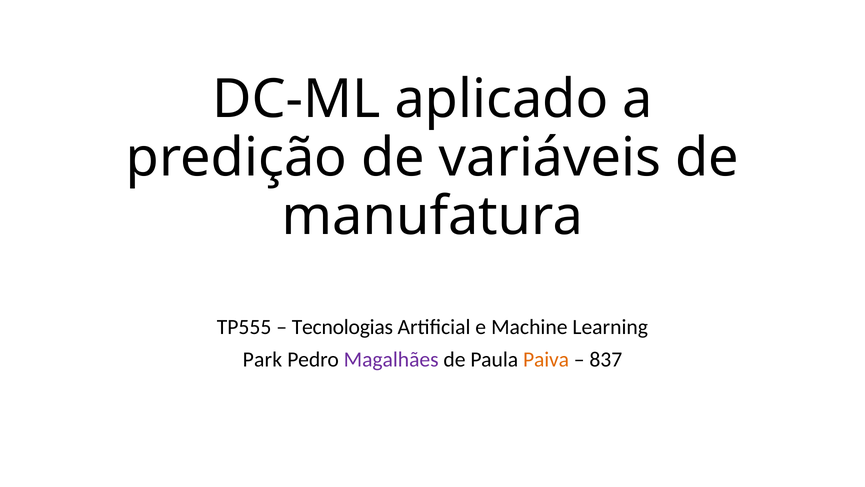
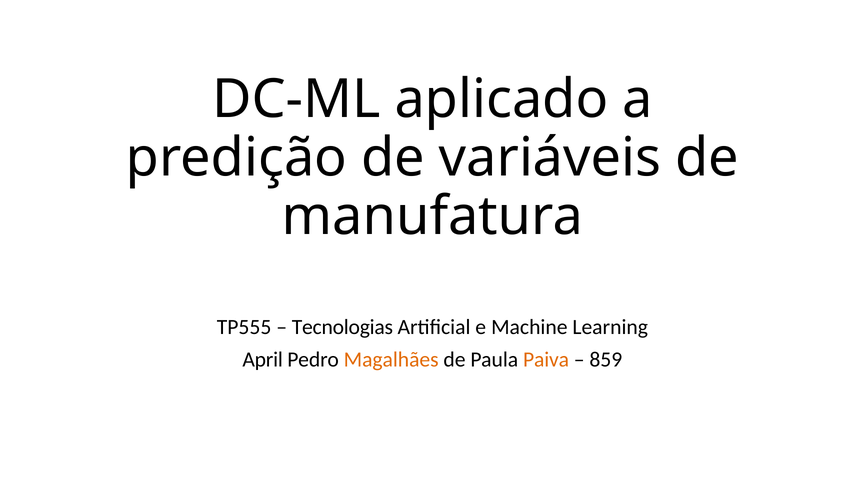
Park: Park -> April (263, 359)
Magalhães colour: purple -> orange (391, 359)
837: 837 -> 859 (606, 359)
